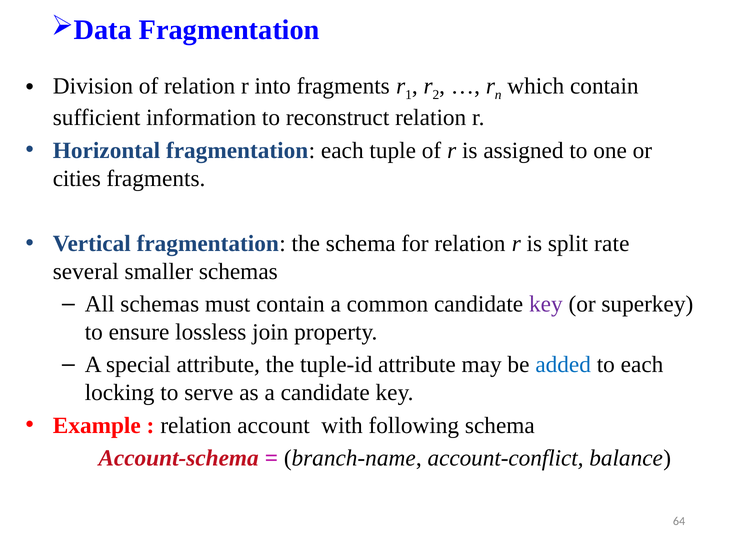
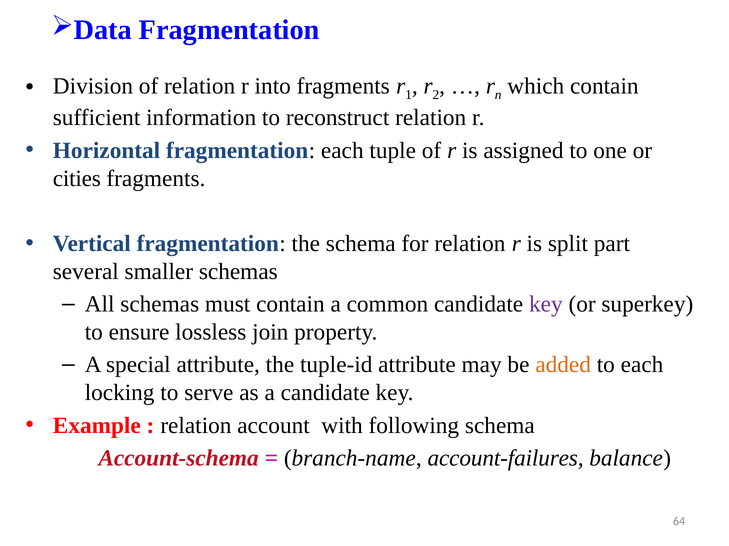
rate: rate -> part (612, 244)
added colour: blue -> orange (563, 365)
account-conflict: account-conflict -> account-failures (506, 459)
